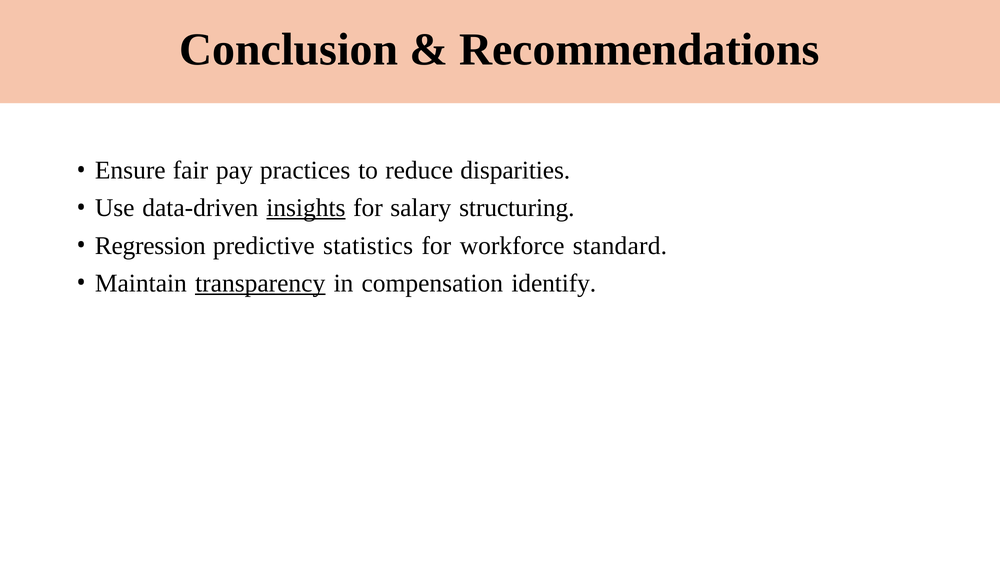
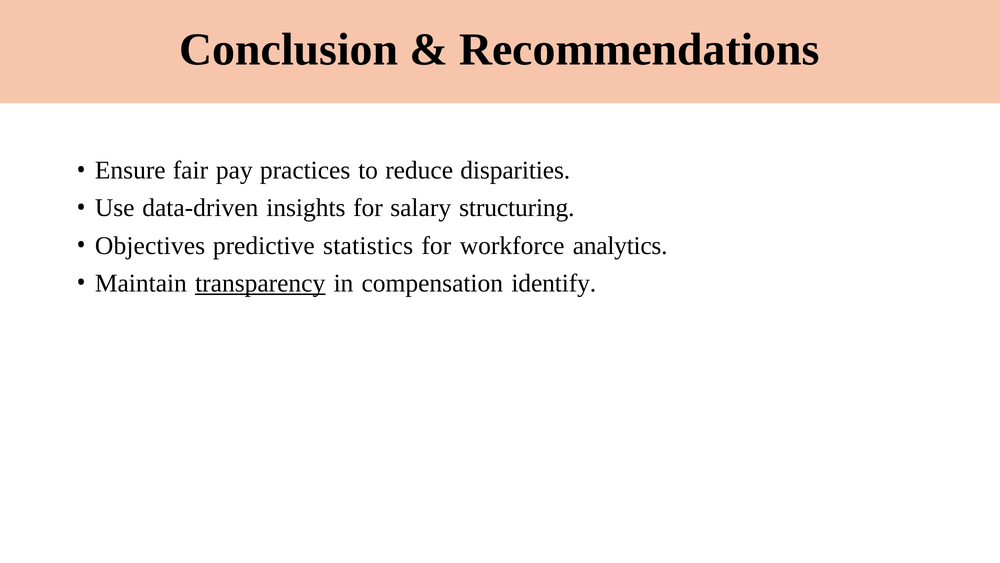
insights underline: present -> none (306, 208)
Regression: Regression -> Objectives (150, 245)
standard: standard -> analytics (620, 245)
